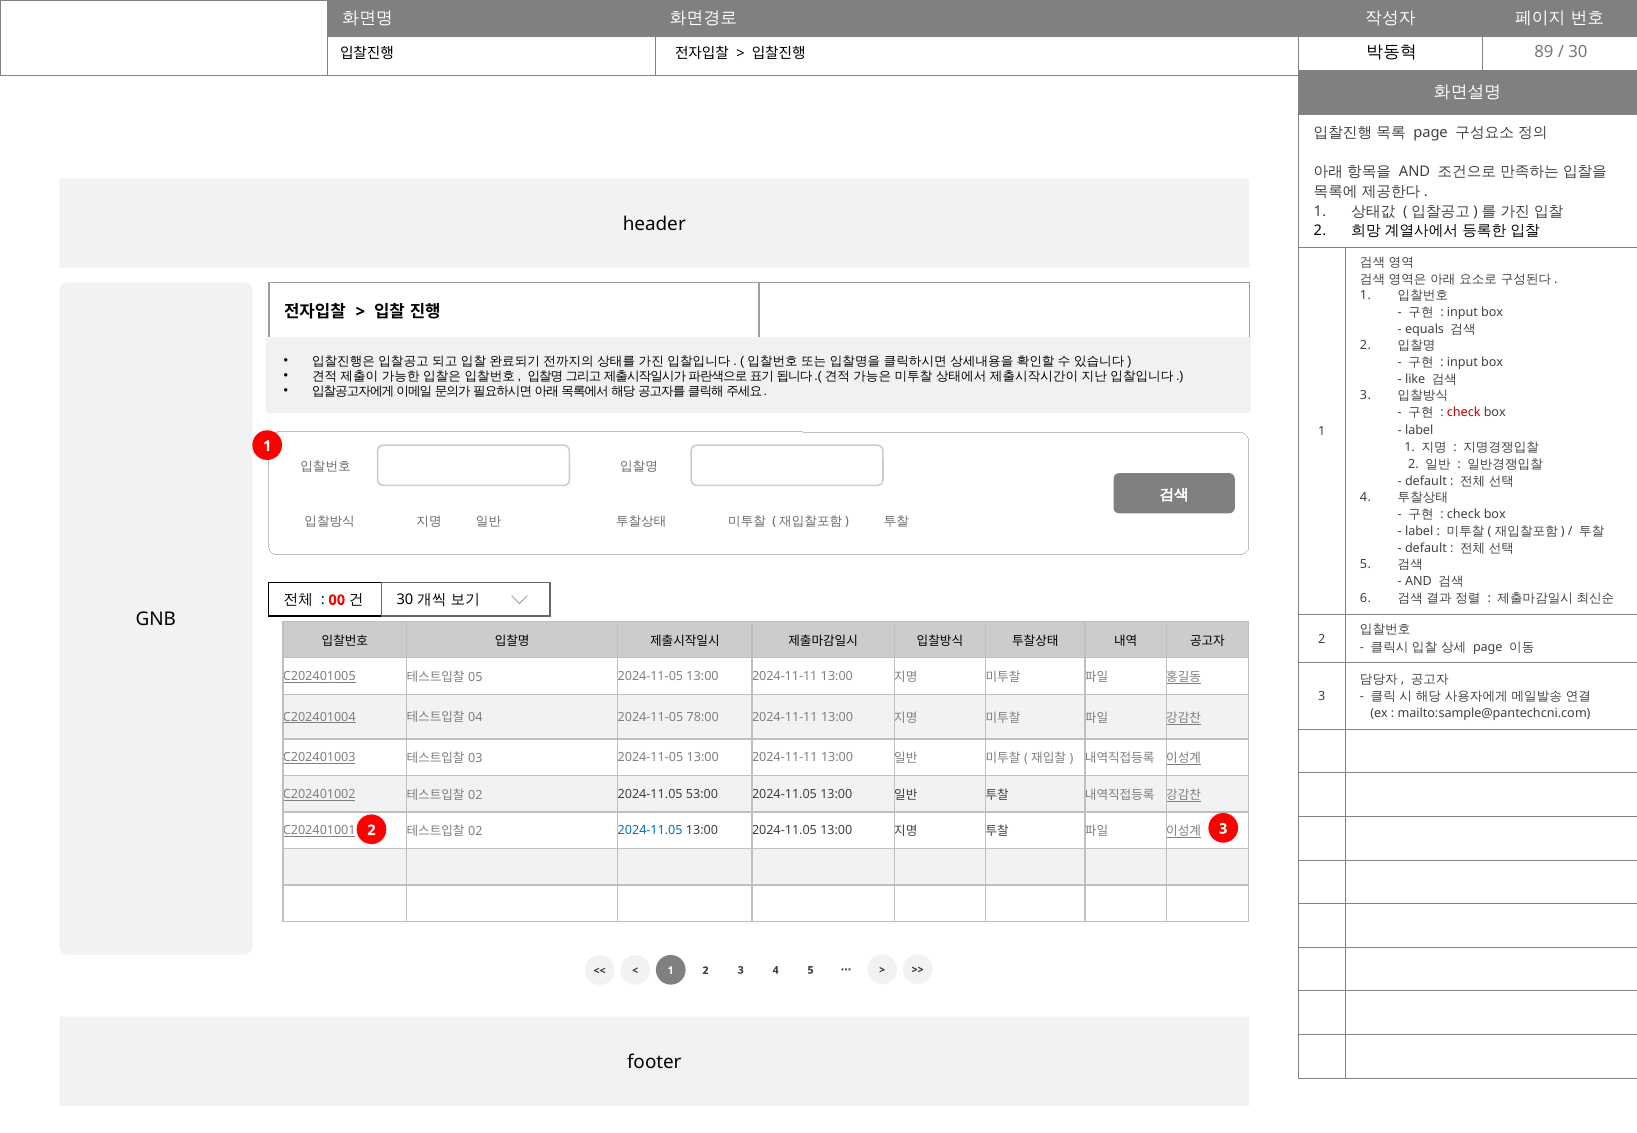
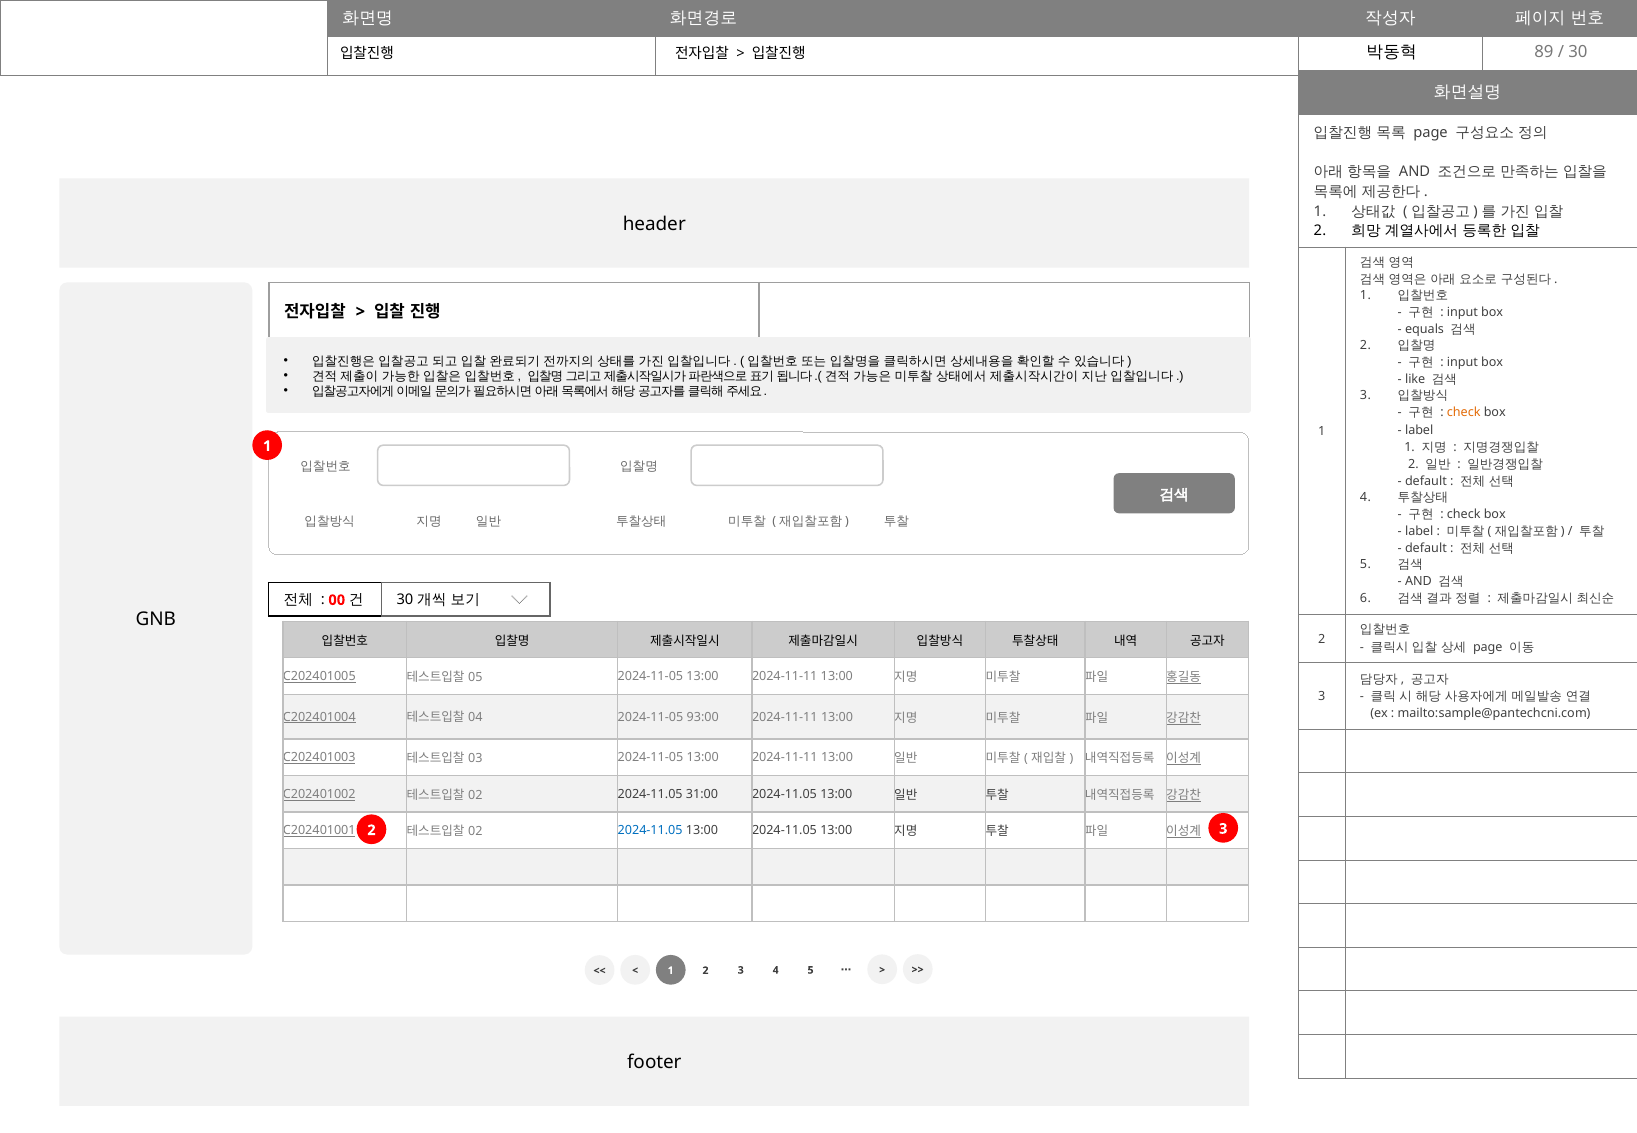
check colour: red -> orange (1464, 413)
78:00: 78:00 -> 93:00 (703, 717)
53:00: 53:00 -> 31:00 (702, 794)
